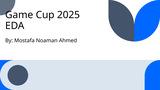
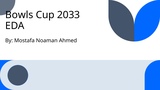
Game: Game -> Bowls (19, 15)
2025: 2025 -> 2033 (69, 15)
